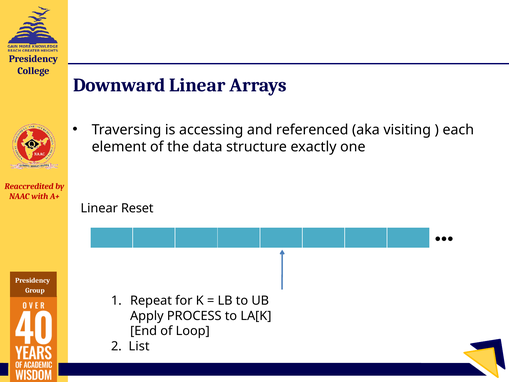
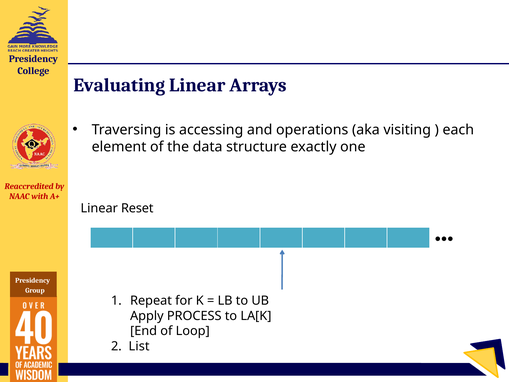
Downward: Downward -> Evaluating (119, 85)
referenced: referenced -> operations (312, 130)
